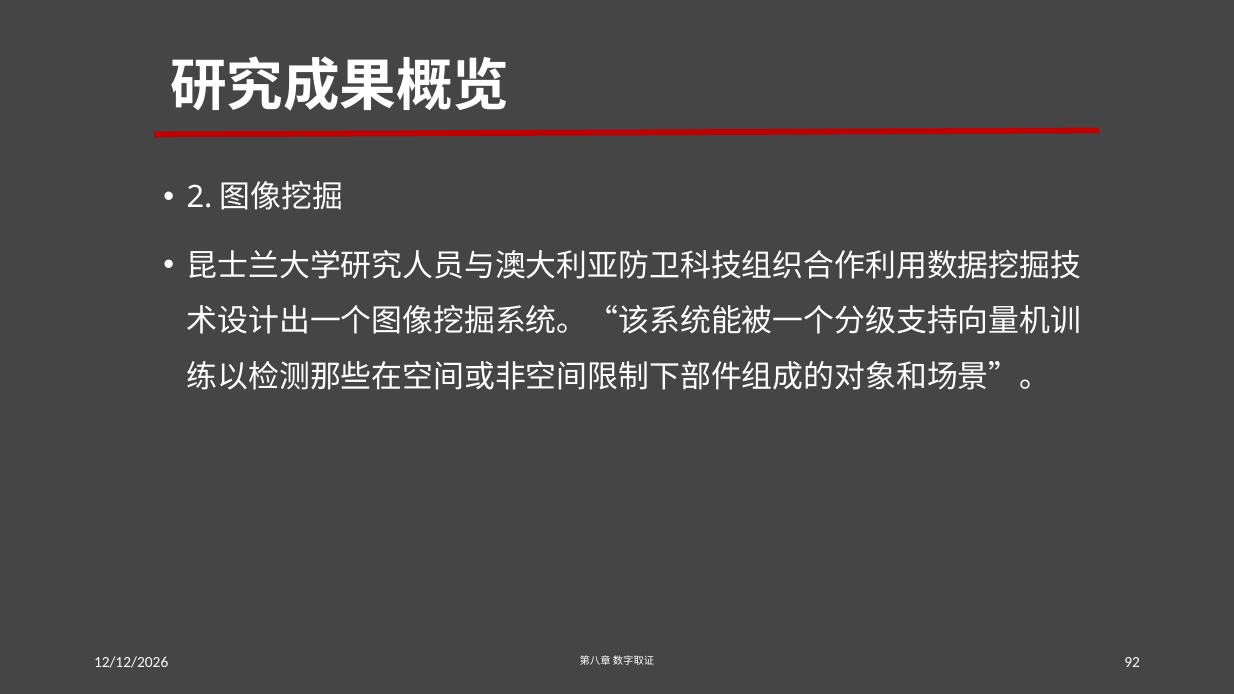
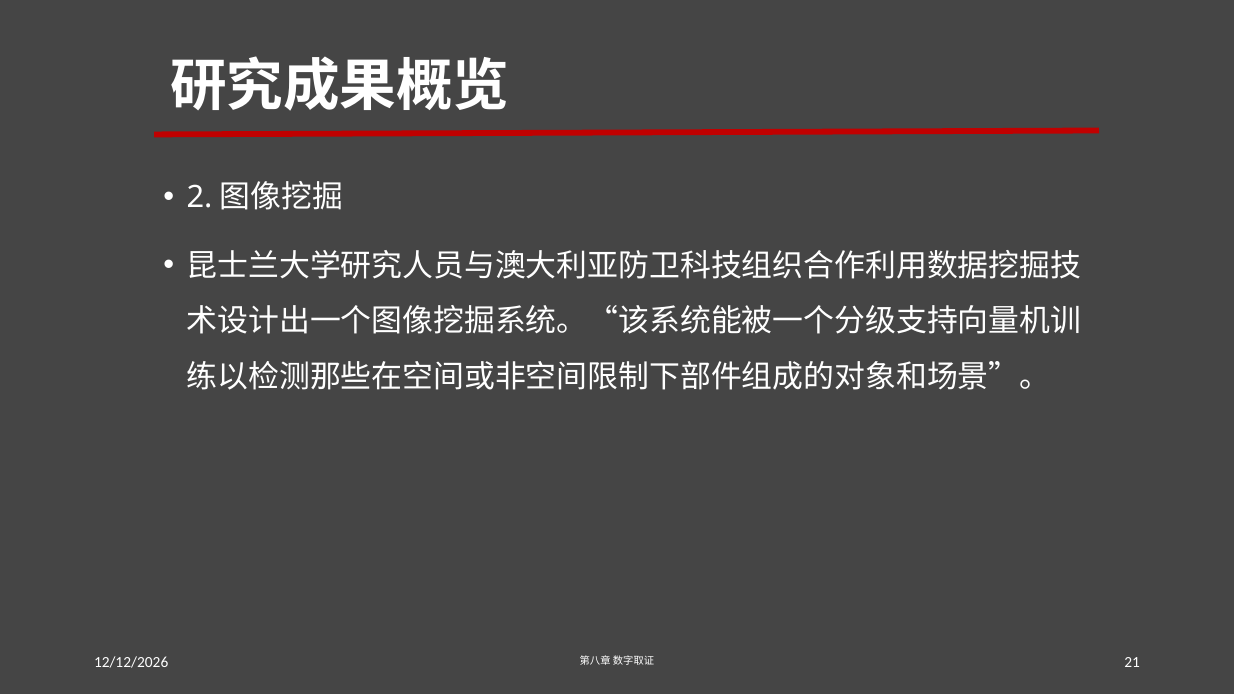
92: 92 -> 21 (1132, 663)
